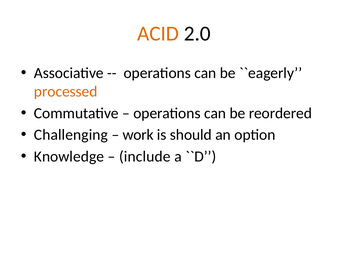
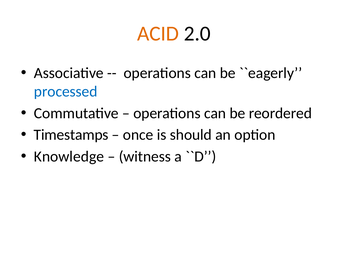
processed colour: orange -> blue (66, 92)
Challenging: Challenging -> Timestamps (71, 135)
work: work -> once (138, 135)
include: include -> witness (145, 157)
